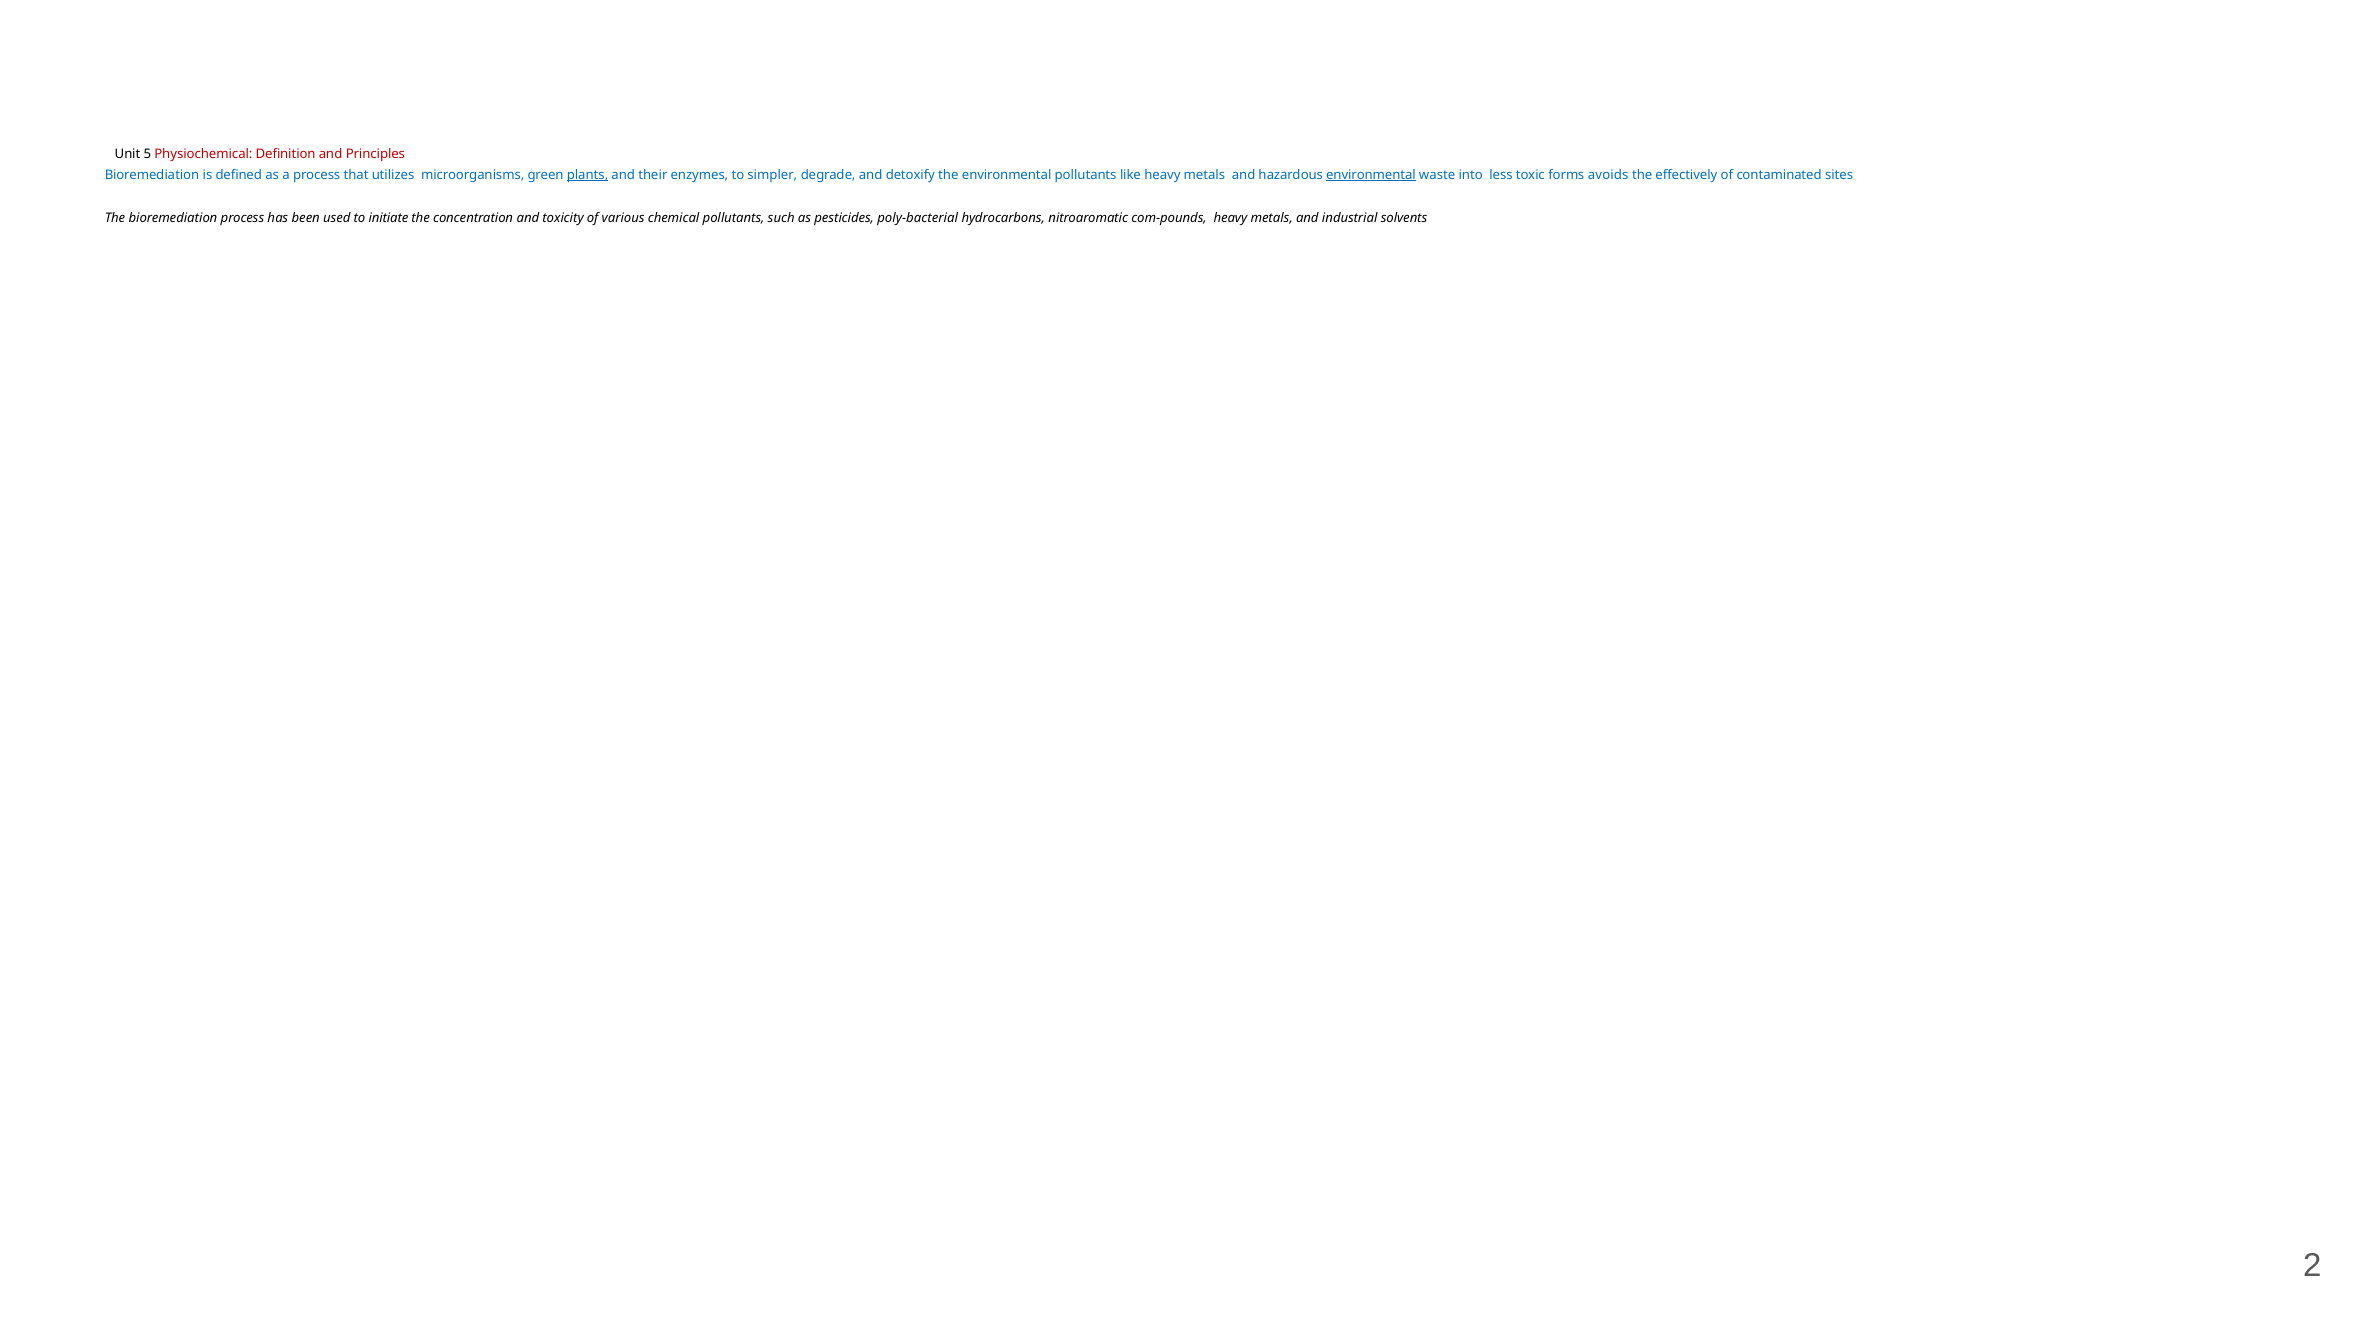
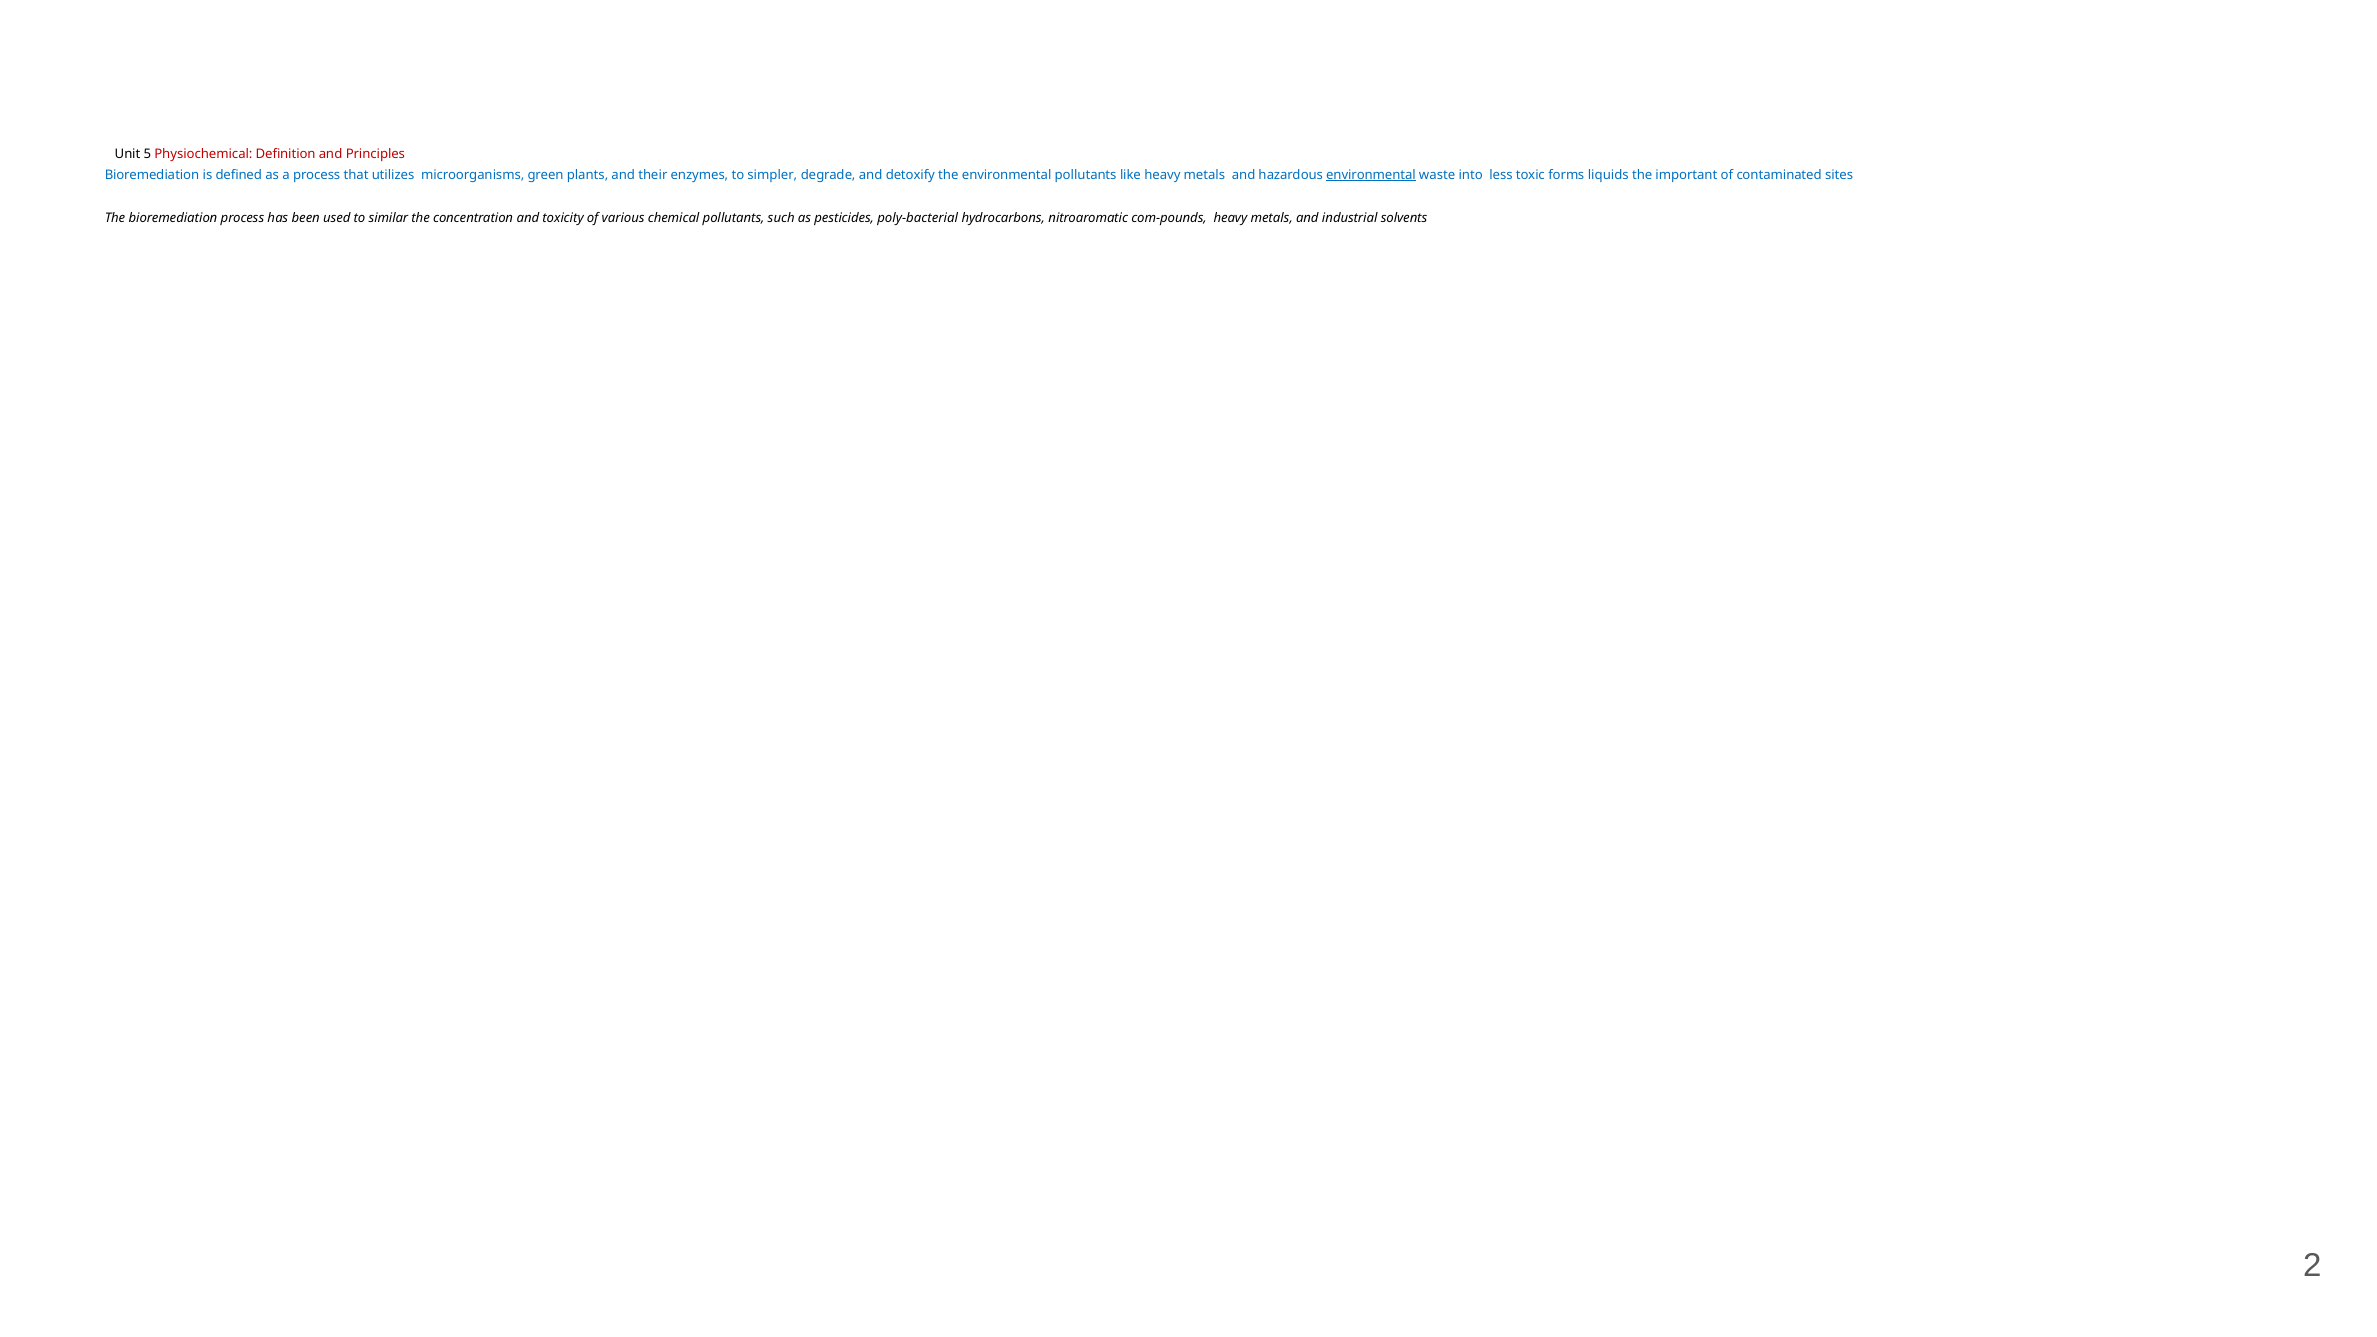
plants underline: present -> none (588, 175)
avoids: avoids -> liquids (1608, 175)
effectively: effectively -> important (1686, 175)
initiate: initiate -> similar (388, 218)
